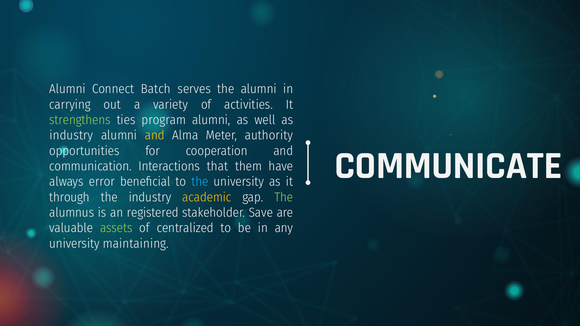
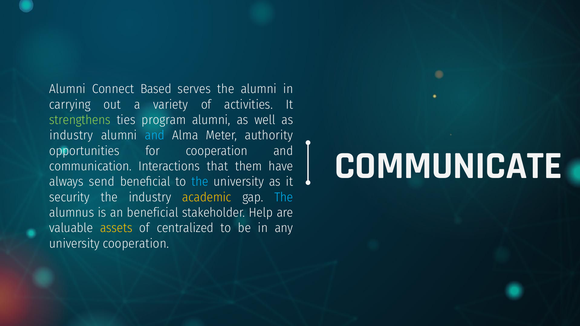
Batch: Batch -> Based (156, 89)
and colour: yellow -> light blue (155, 135)
error: error -> send (102, 182)
through: through -> security (70, 197)
The colour: light green -> light blue (284, 197)
an registered: registered -> beneficial (153, 213)
Save: Save -> Help (261, 213)
assets colour: light green -> yellow (116, 228)
university maintaining: maintaining -> cooperation (136, 244)
